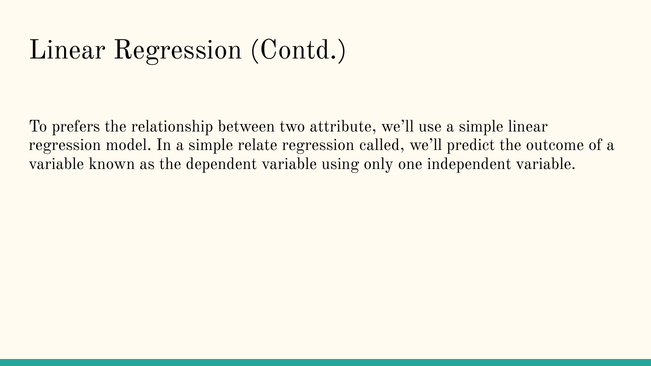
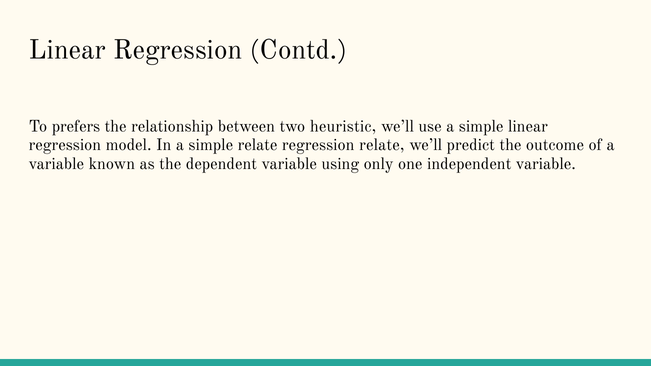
attribute: attribute -> heuristic (343, 126)
regression called: called -> relate (382, 145)
